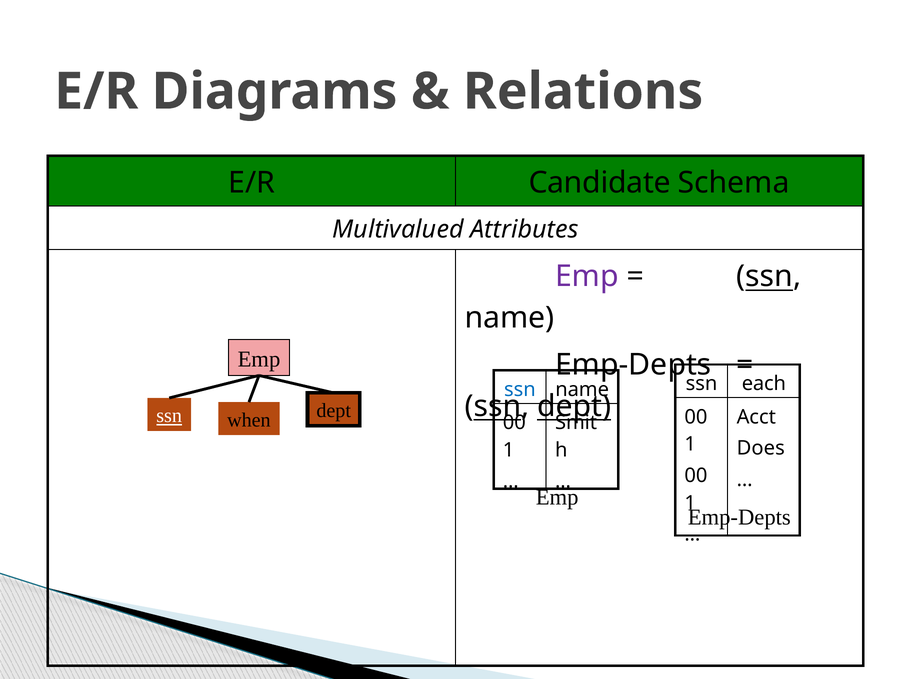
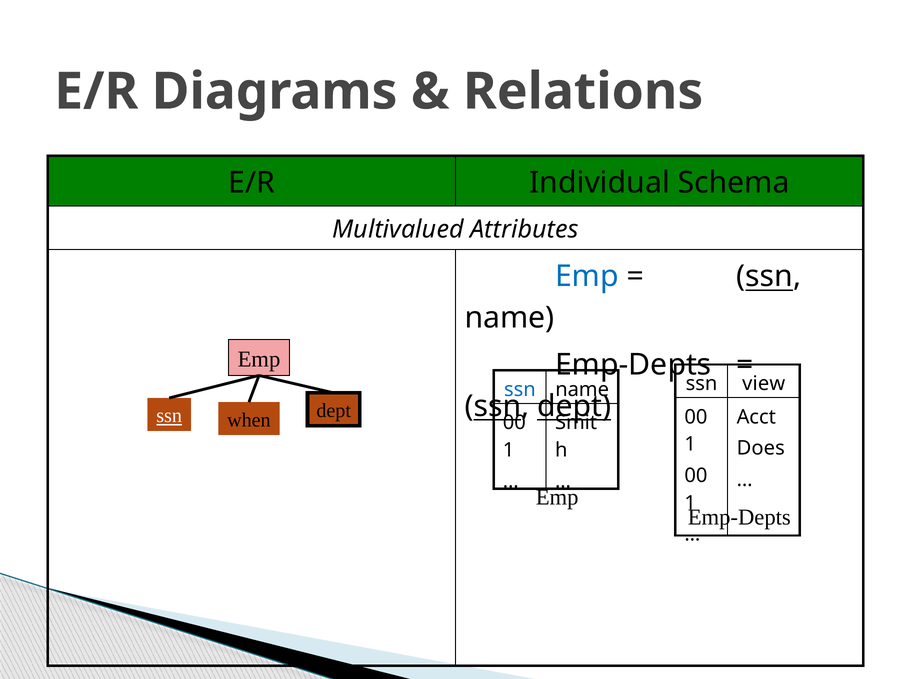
Candidate: Candidate -> Individual (599, 183)
Emp colour: purple -> blue (587, 277)
each: each -> view (764, 384)
